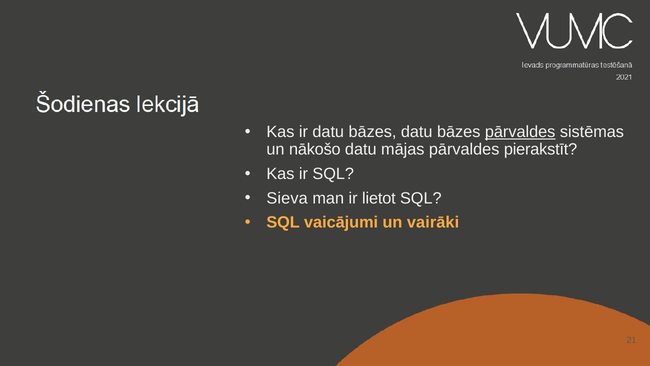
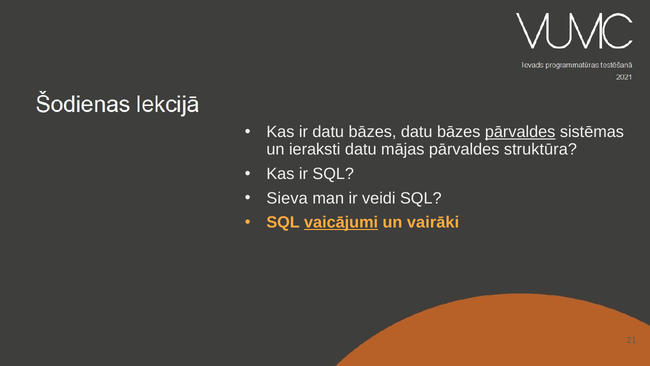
nākošo: nākošo -> ieraksti (315, 149)
pierakstīt: pierakstīt -> struktūra (540, 149)
lietot: lietot -> veidi (379, 198)
vaicājumi underline: none -> present (341, 222)
